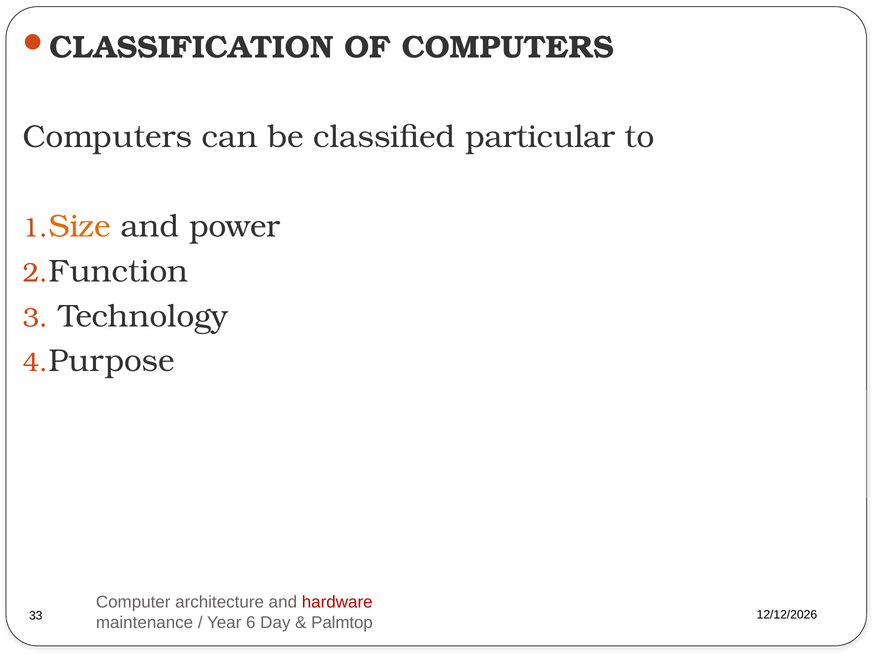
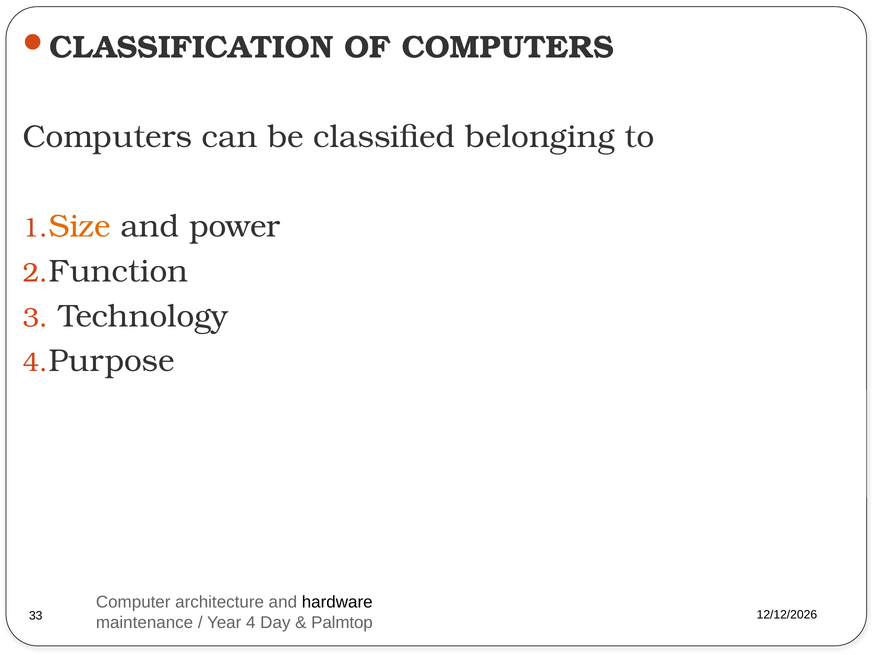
particular: particular -> belonging (540, 137)
hardware colour: red -> black (337, 602)
Year 6: 6 -> 4 (251, 622)
